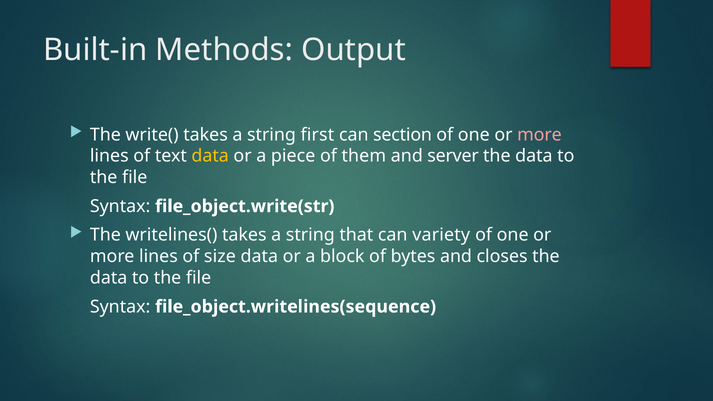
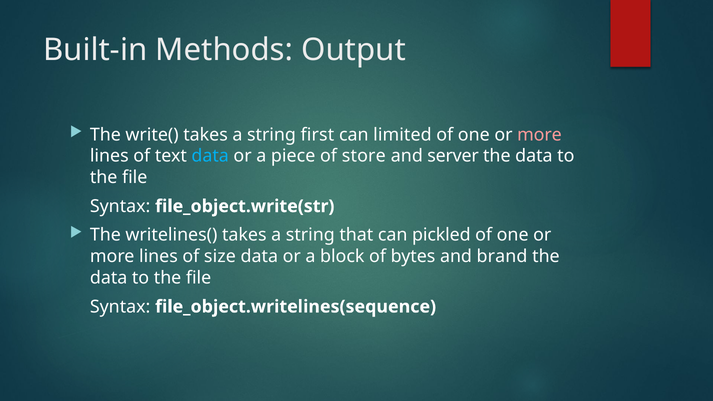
section: section -> limited (402, 135)
data colour: yellow -> light blue (210, 156)
them: them -> store (364, 156)
variety: variety -> pickled (441, 235)
closes: closes -> brand (502, 256)
